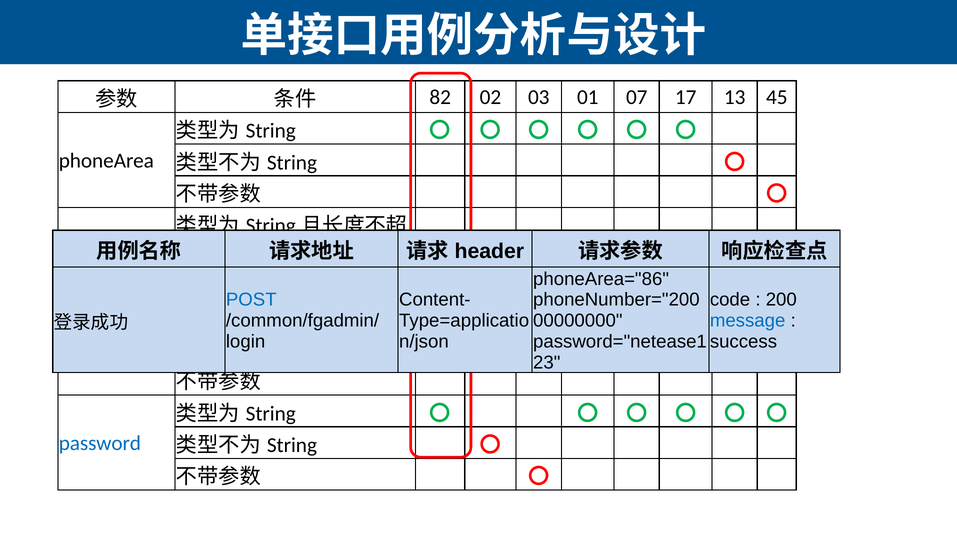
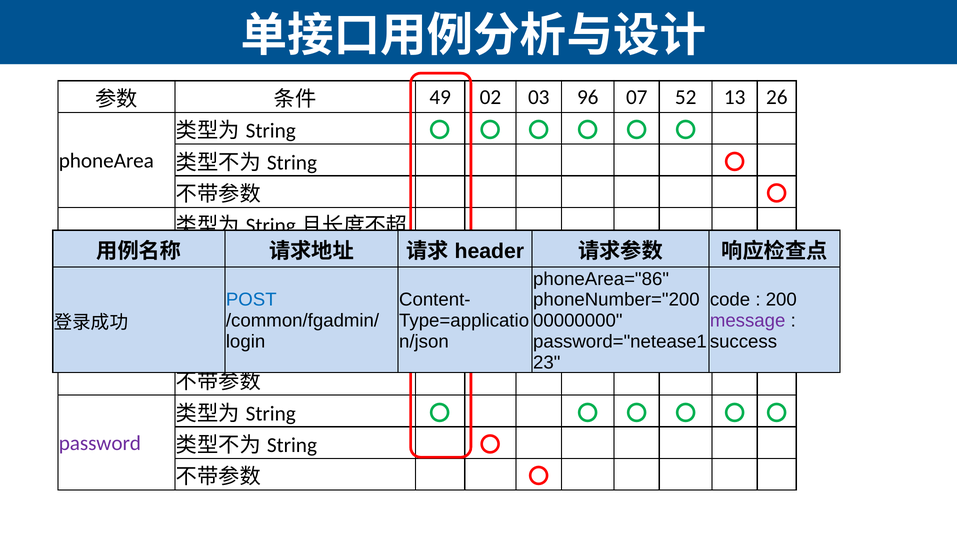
82: 82 -> 49 (440, 97)
01: 01 -> 96 (588, 97)
17: 17 -> 52 (686, 97)
45: 45 -> 26 (777, 97)
message colour: blue -> purple (748, 321)
password colour: blue -> purple (100, 444)
